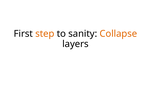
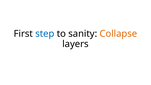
step colour: orange -> blue (45, 34)
